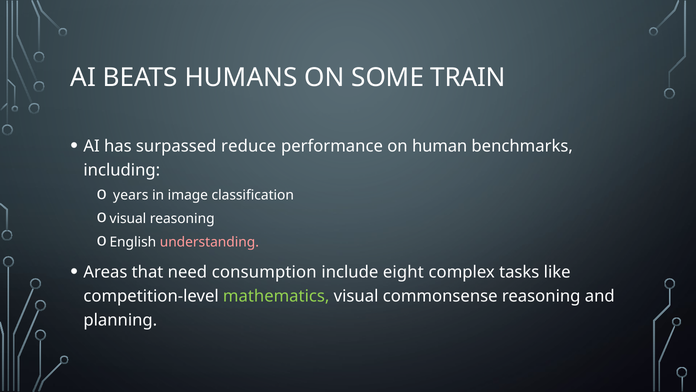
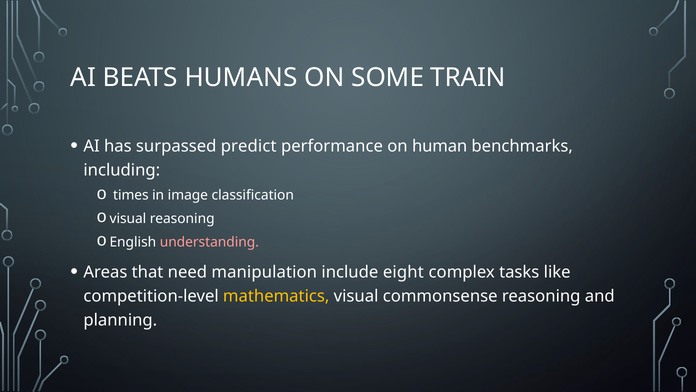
reduce: reduce -> predict (249, 146)
years: years -> times (131, 195)
consumption: consumption -> manipulation (264, 272)
mathematics colour: light green -> yellow (276, 296)
